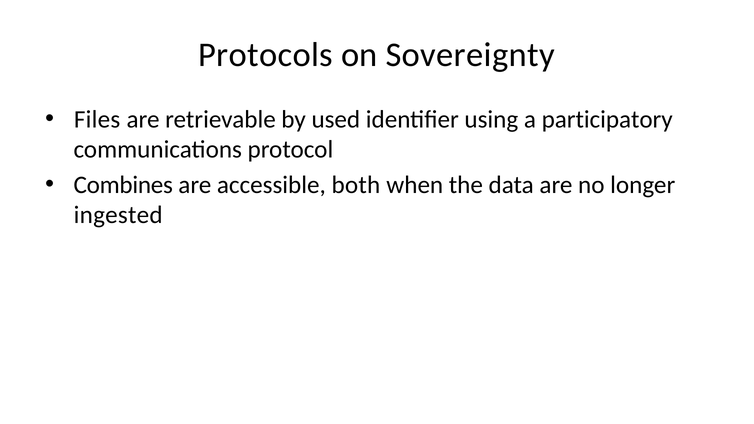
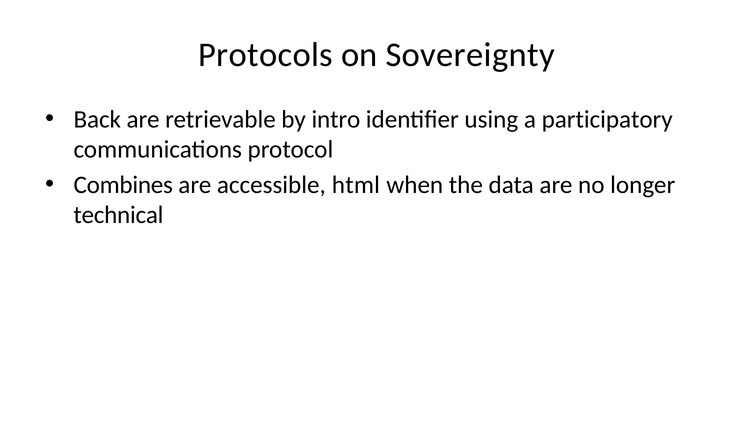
Files: Files -> Back (97, 120)
used: used -> intro (336, 120)
both: both -> html (356, 185)
ingested: ingested -> technical (118, 215)
